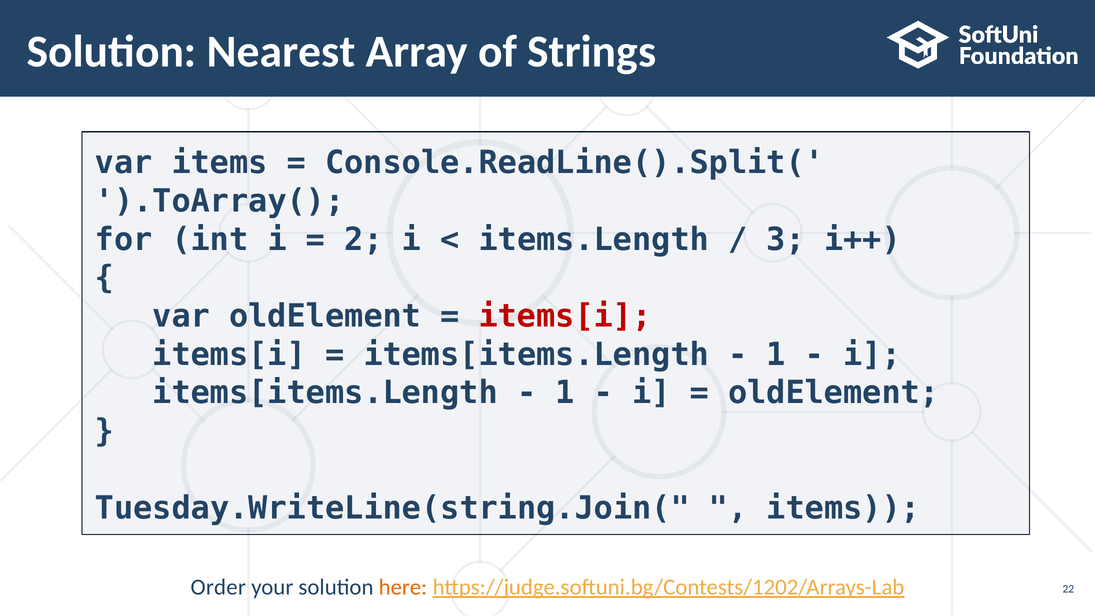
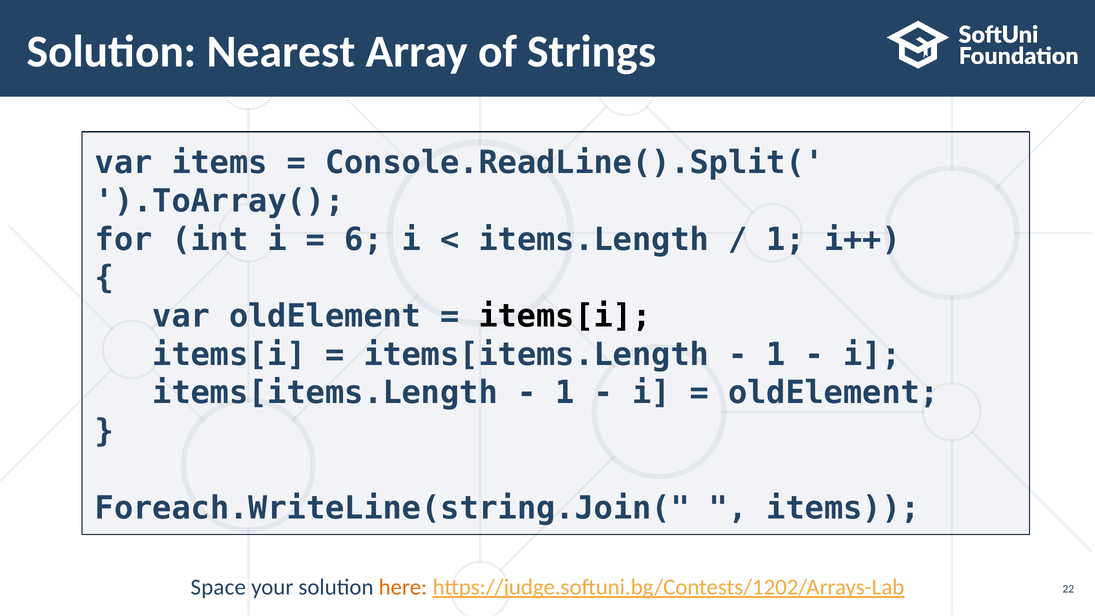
2: 2 -> 6 (364, 240)
3: 3 -> 1 (786, 240)
items[i colour: red -> black (565, 316)
Tuesday.WriteLine(string.Join(: Tuesday.WriteLine(string.Join( -> Foreach.WriteLine(string.Join( (392, 508)
Order: Order -> Space (218, 587)
